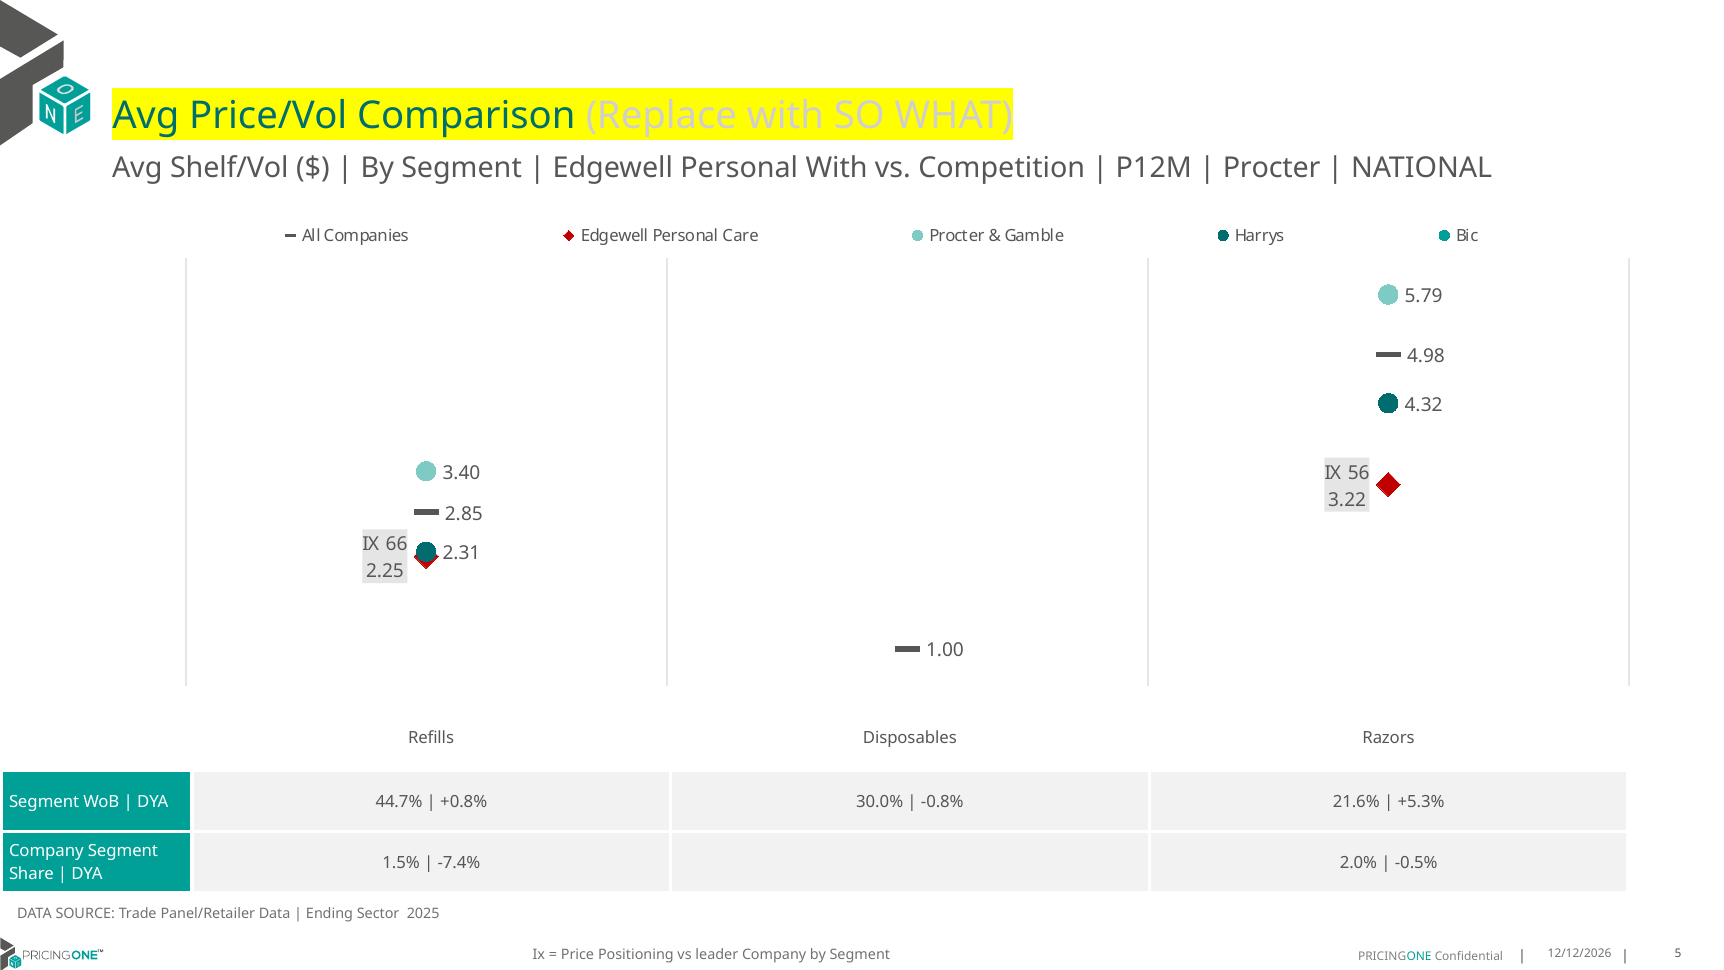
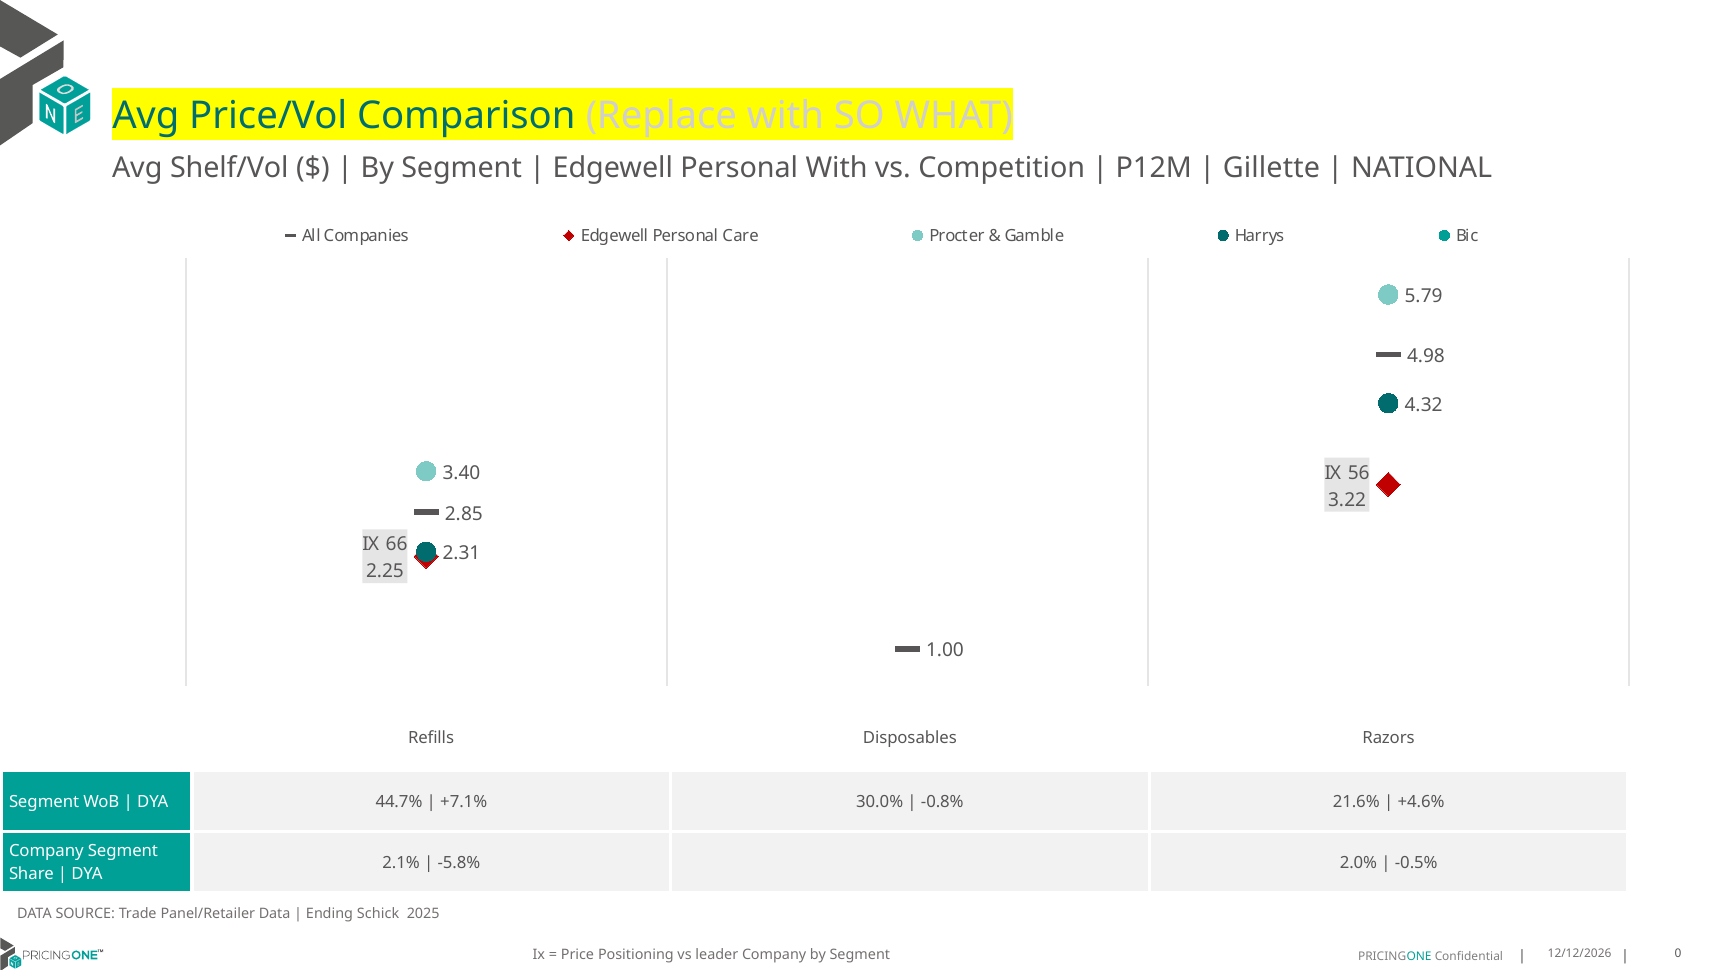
Procter: Procter -> Gillette (1271, 168)
+0.8%: +0.8% -> +7.1% (464, 801)
+5.3%: +5.3% -> +4.6% (1421, 801)
1.5%: 1.5% -> 2.1% (401, 863)
-7.4%: -7.4% -> -5.8% (459, 863)
Sector: Sector -> Schick (378, 913)
5: 5 -> 0 (1678, 953)
